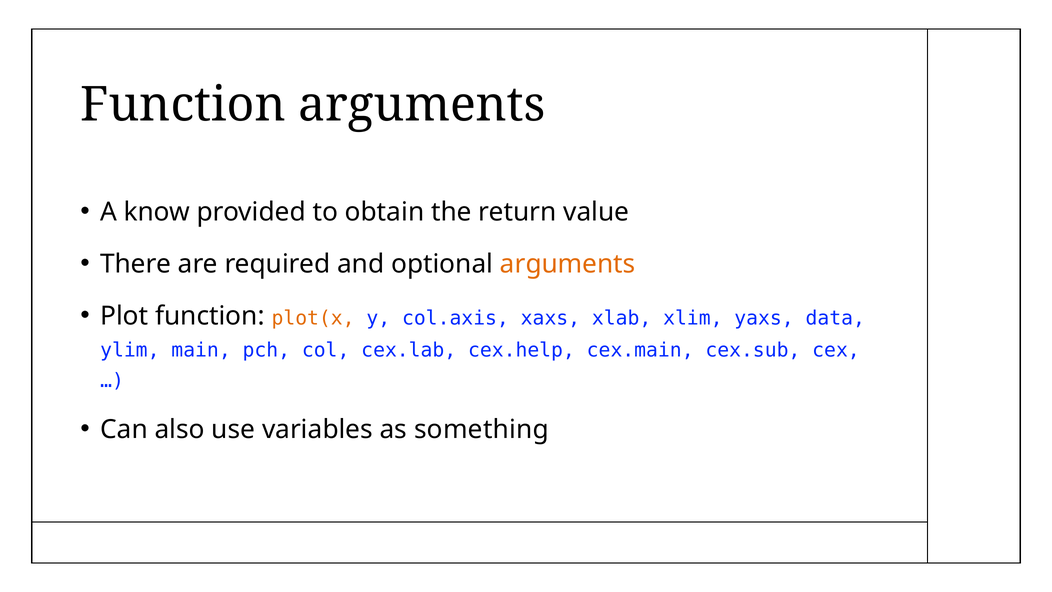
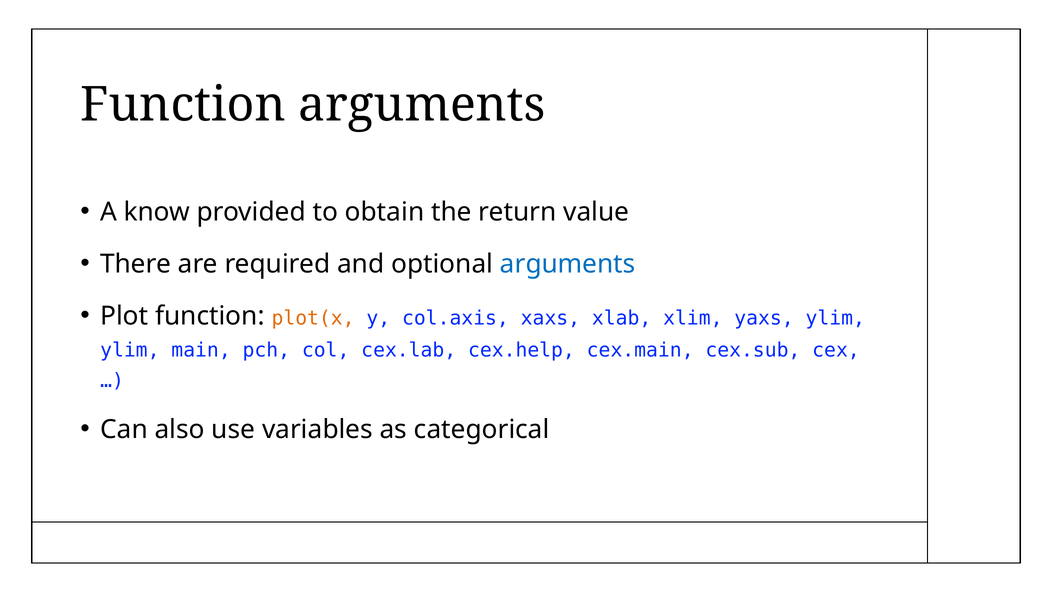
arguments colour: orange -> blue (568, 264)
yaxs data: data -> ylim (835, 318)
something: something -> categorical (482, 429)
